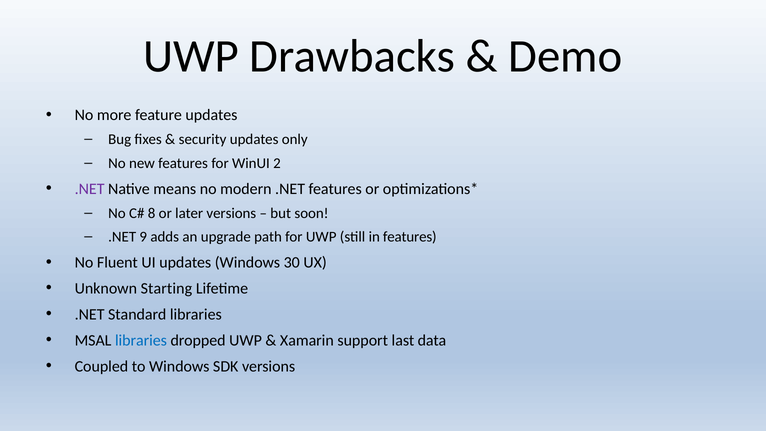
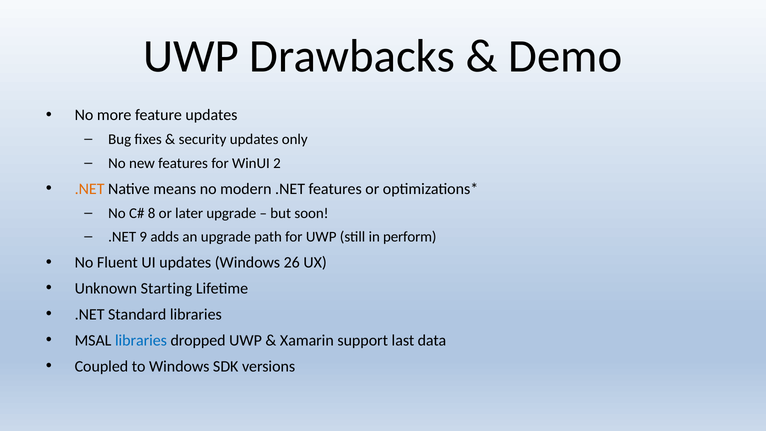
.NET colour: purple -> orange (90, 189)
later versions: versions -> upgrade (231, 213)
in features: features -> perform (410, 237)
30: 30 -> 26 (292, 262)
